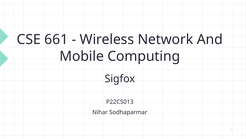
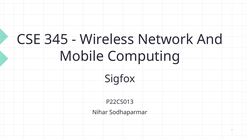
661: 661 -> 345 (56, 39)
